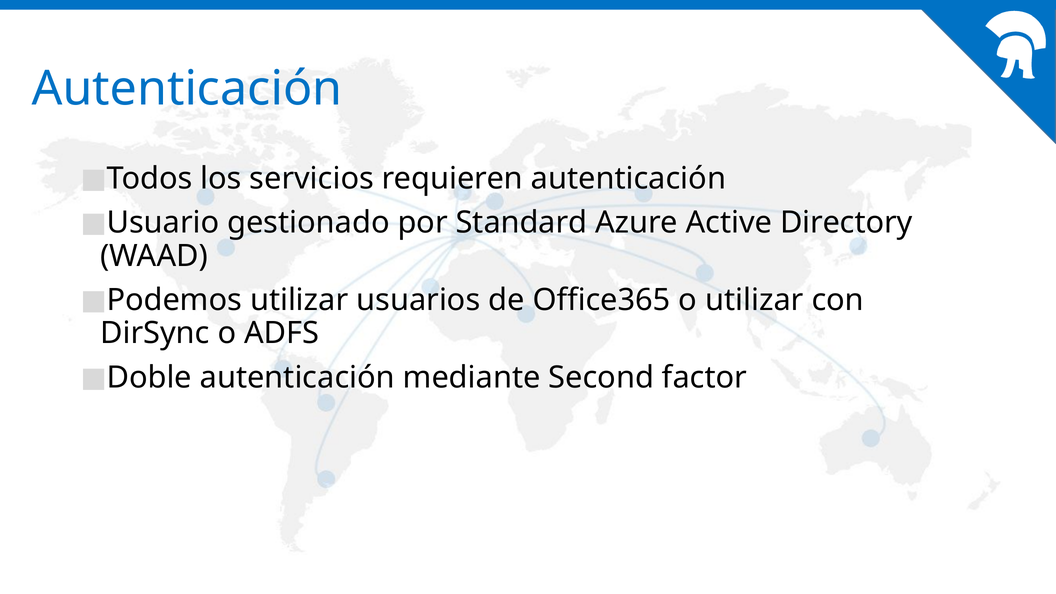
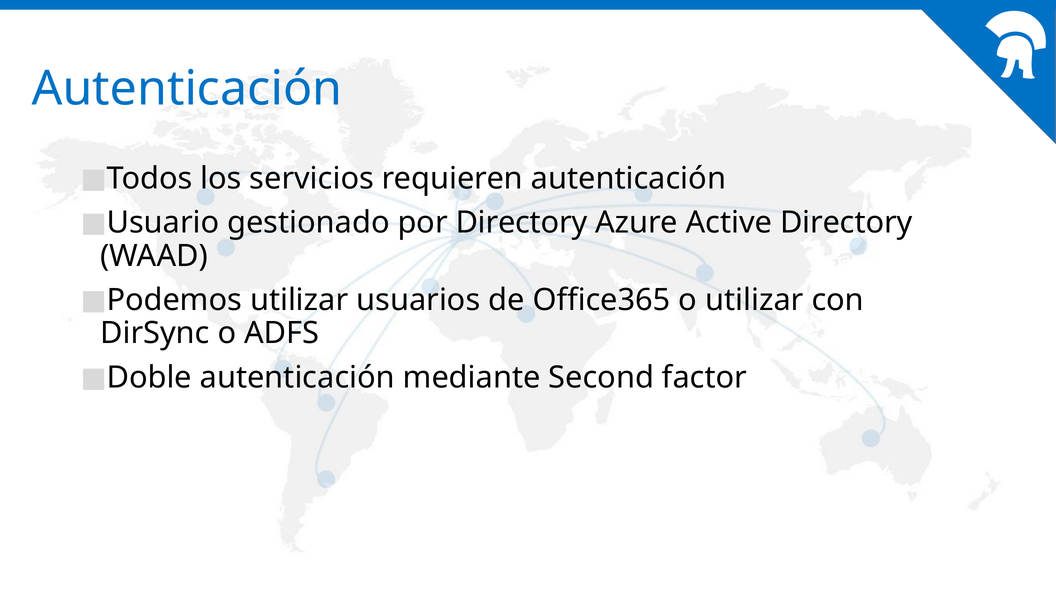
por Standard: Standard -> Directory (522, 223)
